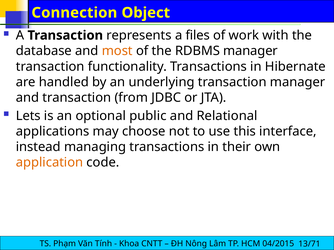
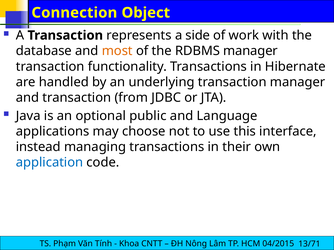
files: files -> side (198, 35)
Lets: Lets -> Java (28, 116)
Relational: Relational -> Language (227, 116)
application colour: orange -> blue (50, 163)
